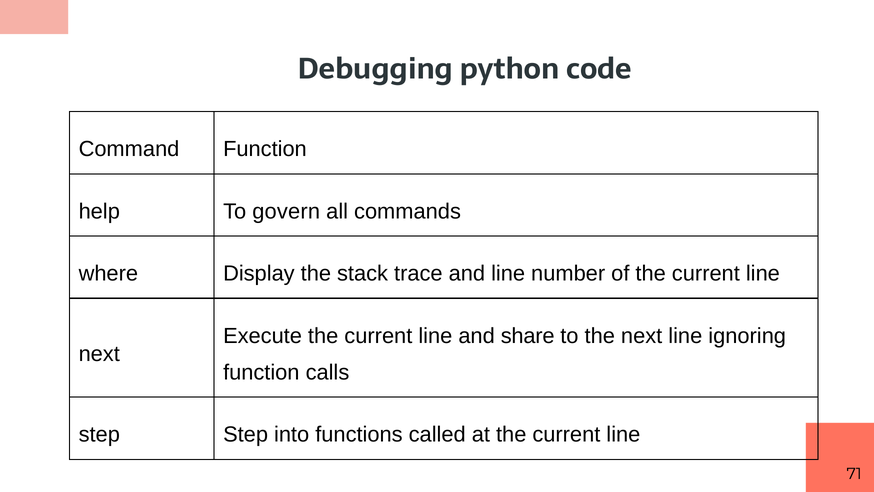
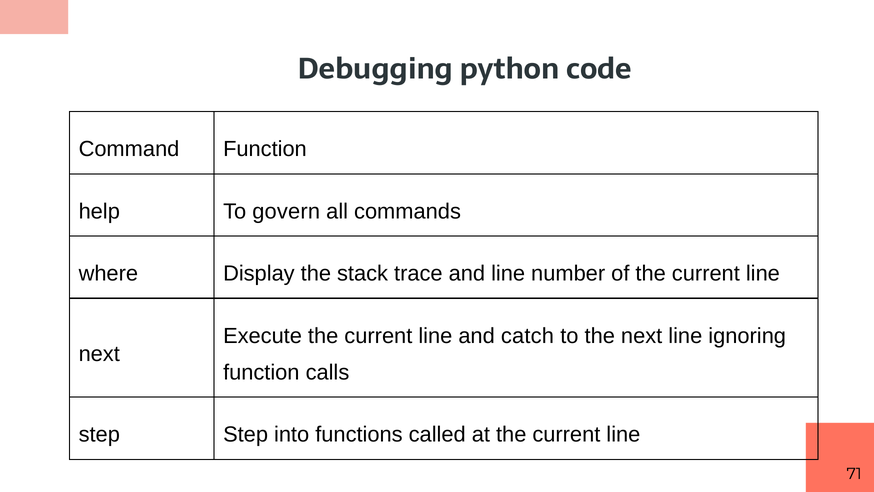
share: share -> catch (527, 336)
